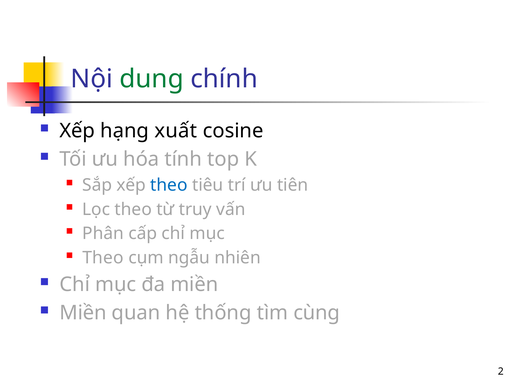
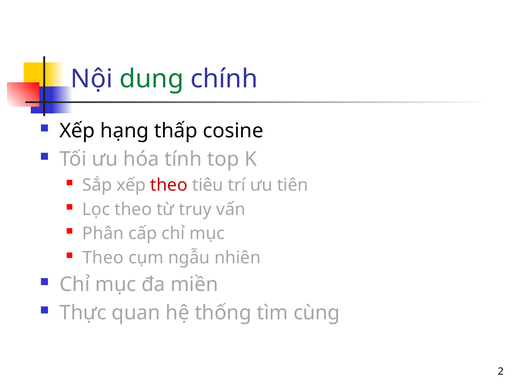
xuất: xuất -> thấp (176, 131)
theo colour: blue -> red (169, 185)
Miền: Miền -> Thực (83, 313)
